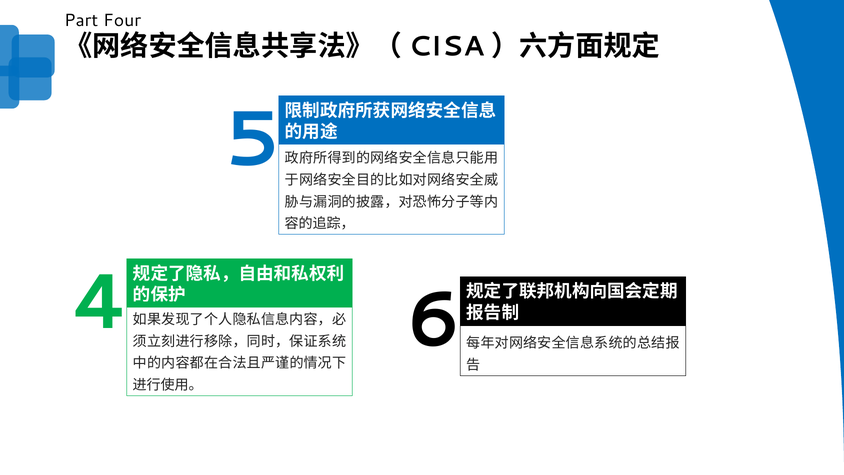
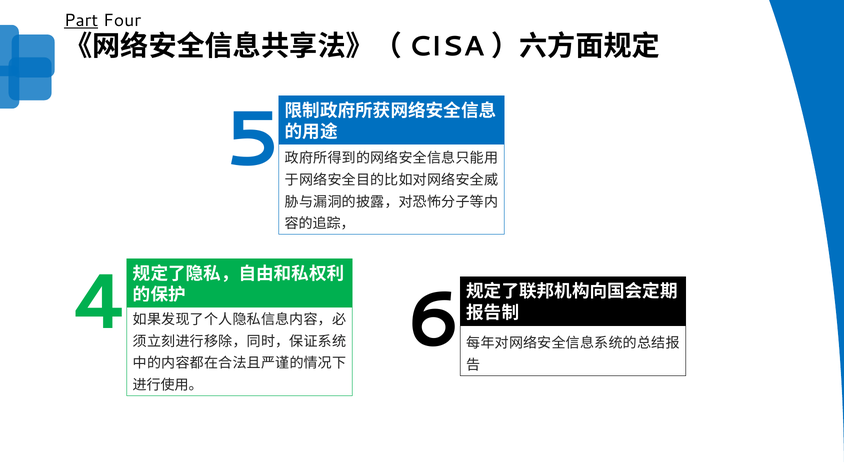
Part underline: none -> present (81, 20)
